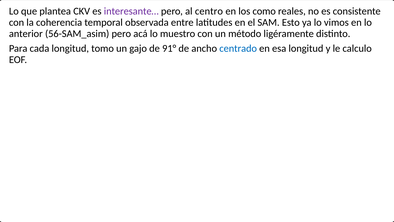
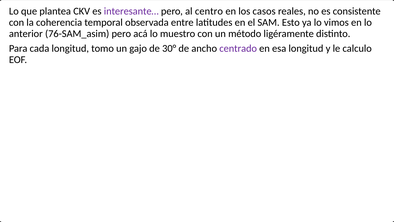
como: como -> casos (264, 11)
56-SAM_asim: 56-SAM_asim -> 76-SAM_asim (77, 34)
91°: 91° -> 30° (169, 48)
centrado colour: blue -> purple (238, 48)
